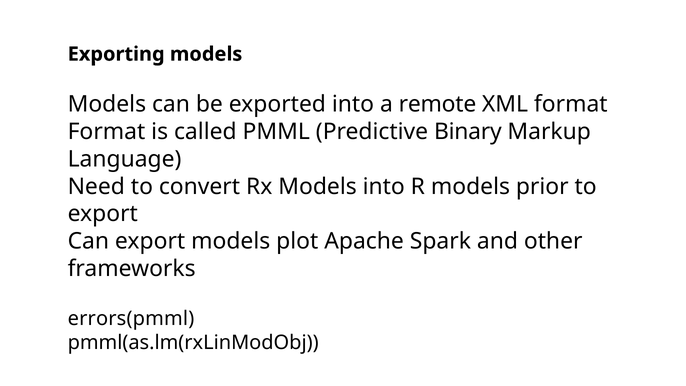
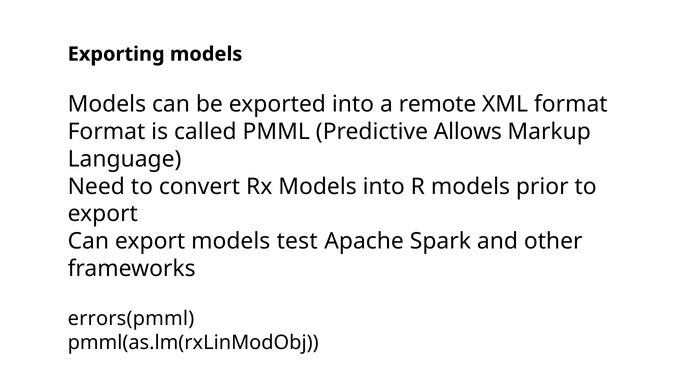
Binary: Binary -> Allows (468, 132)
plot: plot -> test (297, 241)
